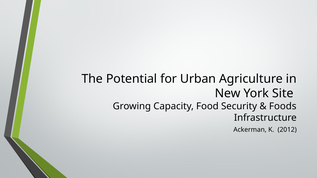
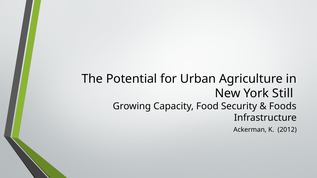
Site: Site -> Still (283, 94)
